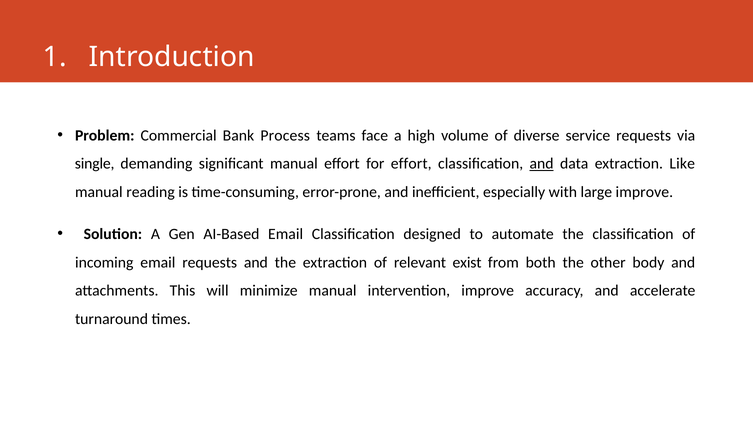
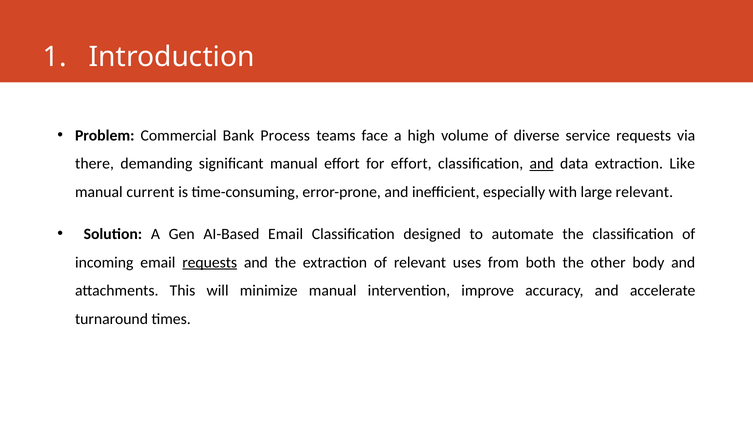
single: single -> there (95, 164)
reading: reading -> current (150, 192)
large improve: improve -> relevant (644, 192)
requests underline: none -> present (210, 263)
exist: exist -> uses (467, 263)
